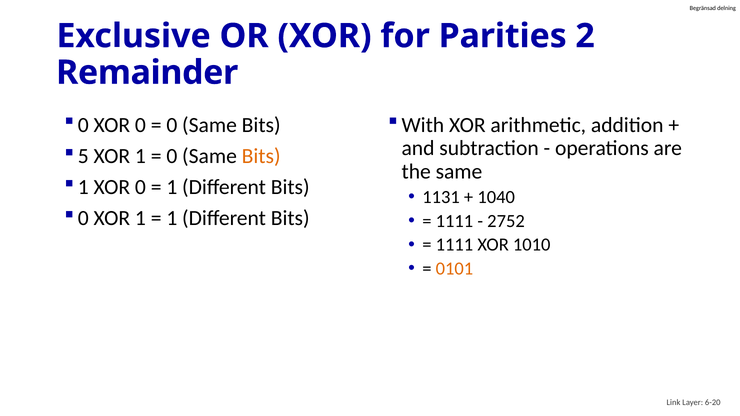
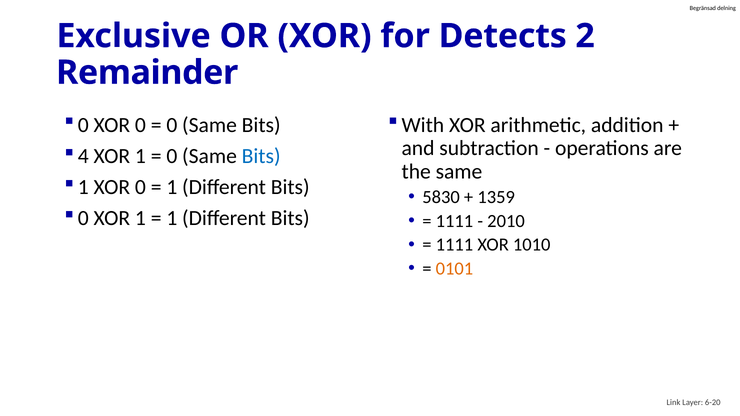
Parities: Parities -> Detects (503, 36)
5: 5 -> 4 (83, 156)
Bits colour: orange -> blue (261, 156)
1131: 1131 -> 5830 (441, 197)
1040: 1040 -> 1359 (496, 197)
2752: 2752 -> 2010 (506, 221)
